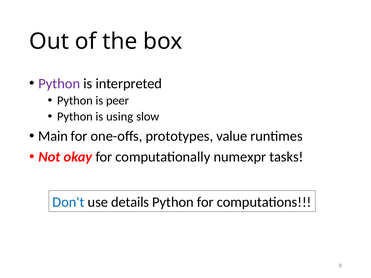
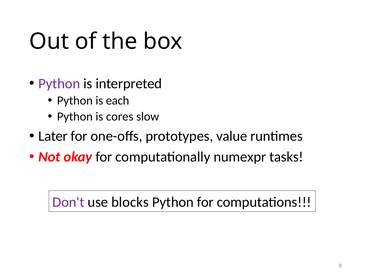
peer: peer -> each (118, 101)
using: using -> cores (120, 117)
Main: Main -> Later (53, 136)
Don't colour: blue -> purple (68, 202)
details: details -> blocks (130, 202)
